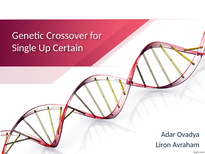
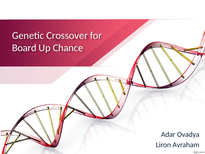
Single: Single -> Board (24, 48)
Certain: Certain -> Chance (68, 48)
